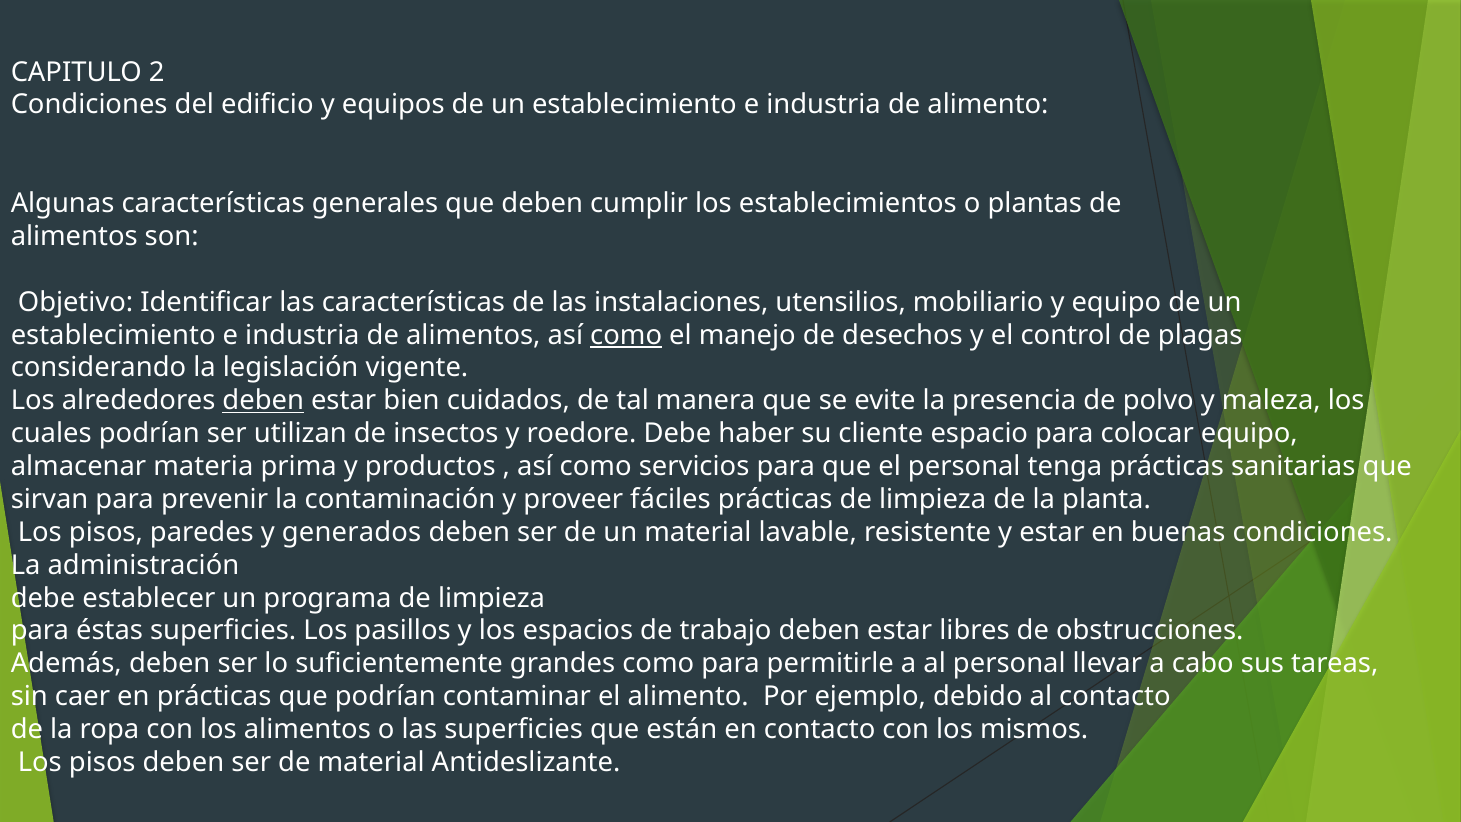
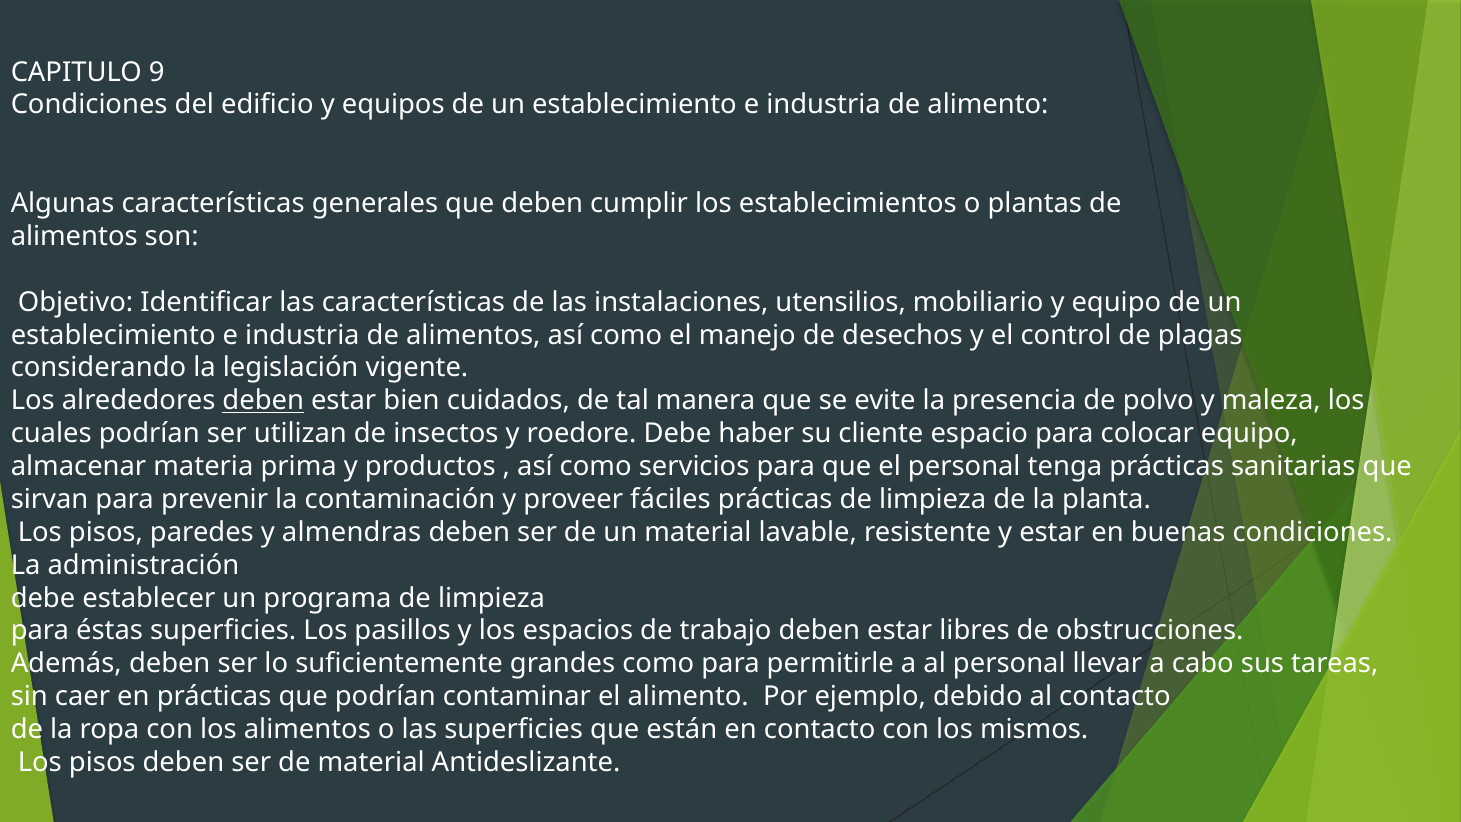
2: 2 -> 9 (157, 72)
como underline: present -> none (626, 335)
generados: generados -> almendras (352, 532)
